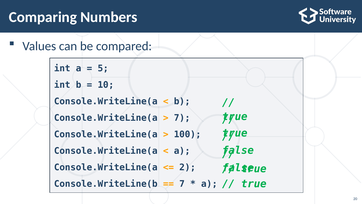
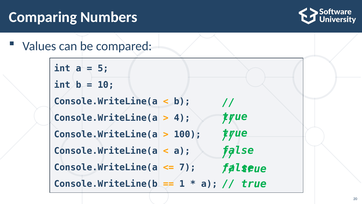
7: 7 -> 4 (182, 118)
2: 2 -> 7 (187, 167)
7: 7 -> 1 (182, 184)
